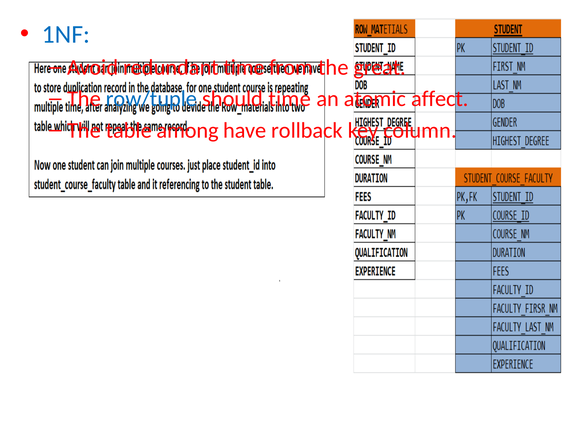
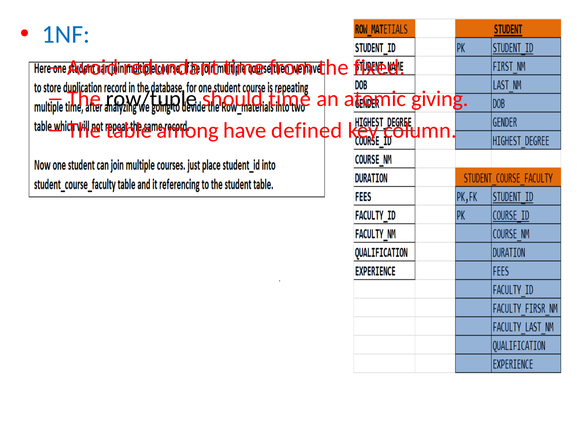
great: great -> fixed (379, 68)
row/tuple colour: blue -> black (152, 99)
affect: affect -> giving (440, 99)
rollback: rollback -> defined (307, 131)
